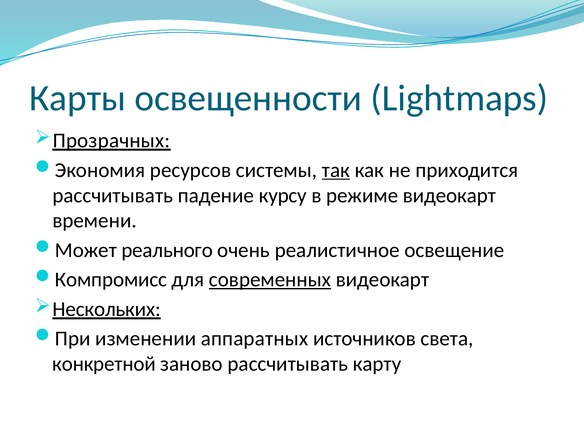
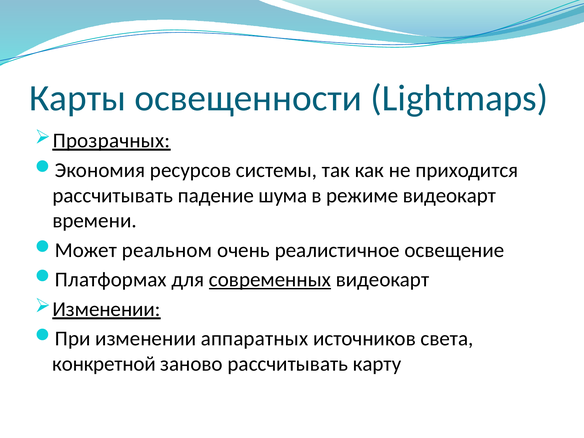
так underline: present -> none (336, 170)
курсу: курсу -> шума (283, 195)
реального: реального -> реальном (167, 250)
Компромисс: Компромисс -> Платформах (111, 280)
Нескольких: Нескольких -> Изменении (107, 309)
